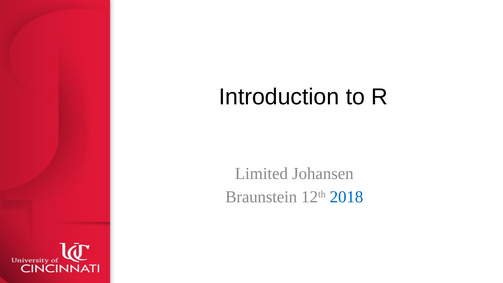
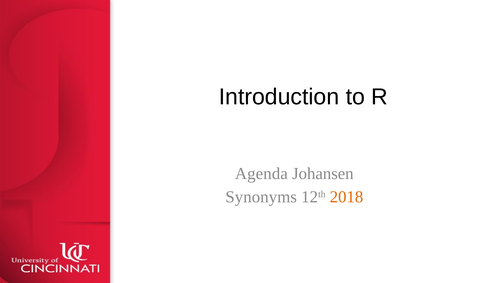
Limited: Limited -> Agenda (261, 173)
Braunstein: Braunstein -> Synonyms (261, 197)
2018 colour: blue -> orange (347, 197)
